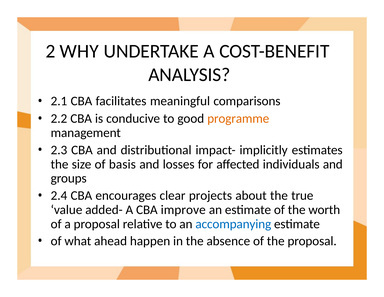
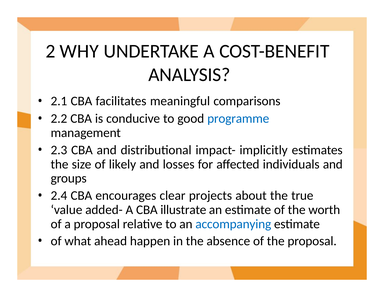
programme colour: orange -> blue (238, 118)
basis: basis -> likely (122, 164)
improve: improve -> illustrate (183, 210)
